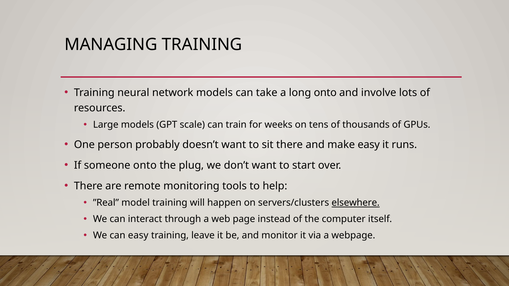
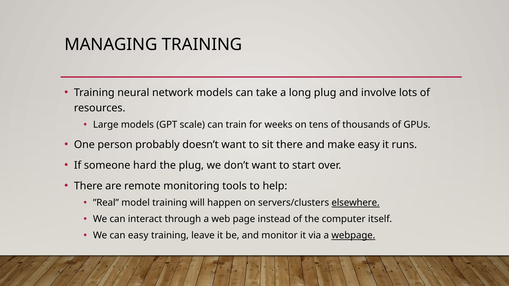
long onto: onto -> plug (325, 93)
someone onto: onto -> hard (145, 165)
webpage underline: none -> present (353, 236)
